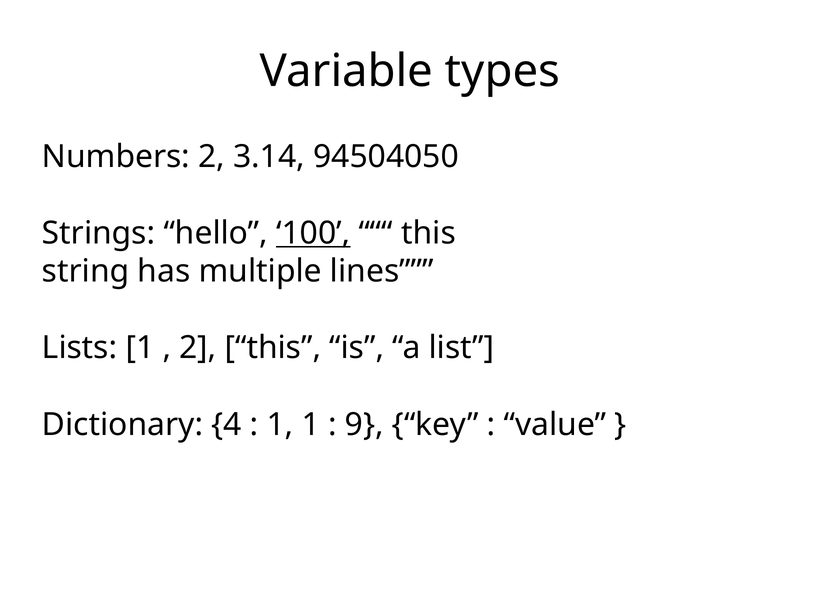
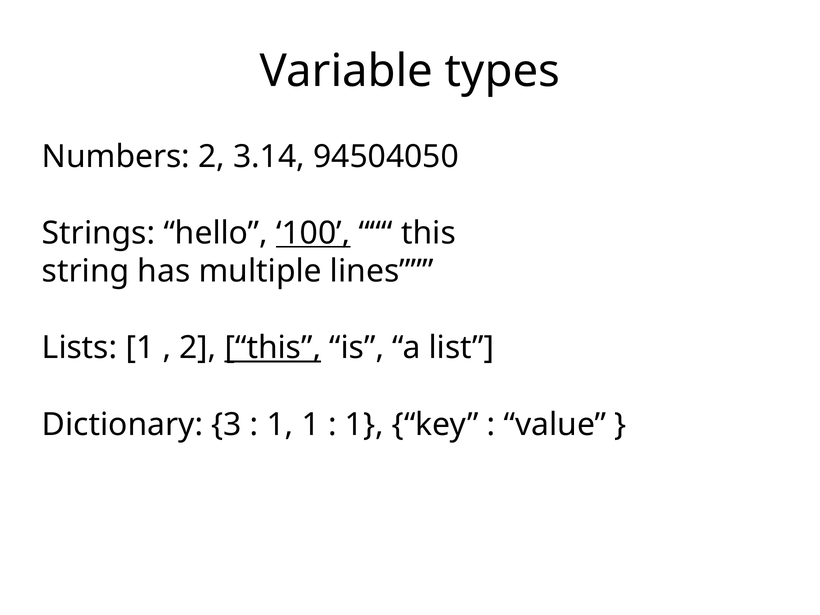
this underline: none -> present (273, 348)
4: 4 -> 3 (227, 424)
9: 9 -> 1 (364, 424)
